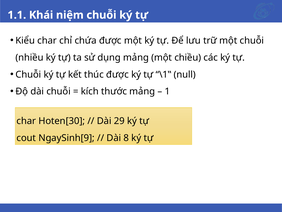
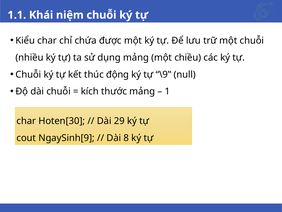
thúc được: được -> động (118, 74)
\1‟: \1‟ -> \9‟ (163, 74)
